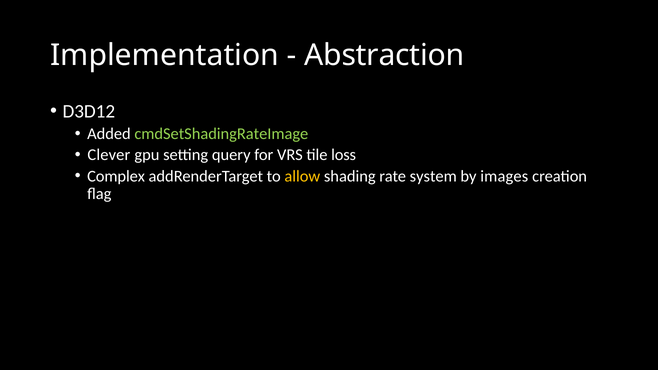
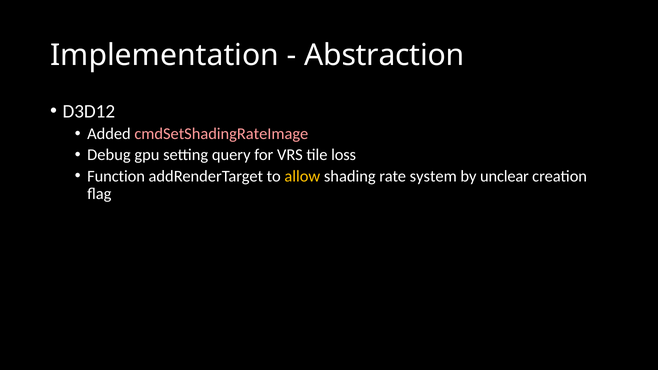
cmdSetShadingRateImage colour: light green -> pink (221, 134)
Clever: Clever -> Debug (109, 155)
Complex: Complex -> Function (116, 176)
images: images -> unclear (504, 176)
